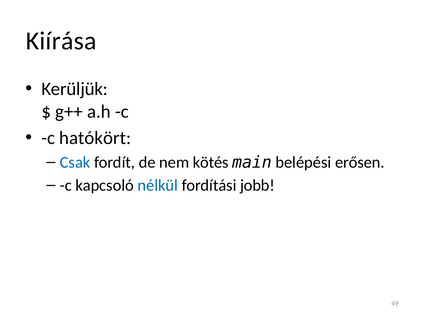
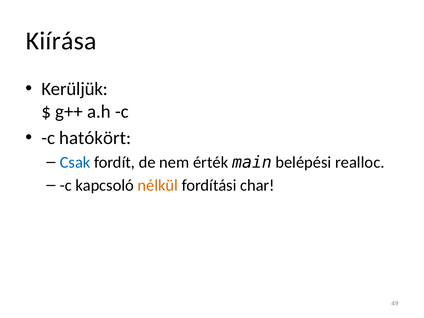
kötés: kötés -> érték (211, 162)
erősen: erősen -> realloc (360, 162)
nélkül colour: blue -> orange (158, 185)
jobb: jobb -> char (257, 185)
